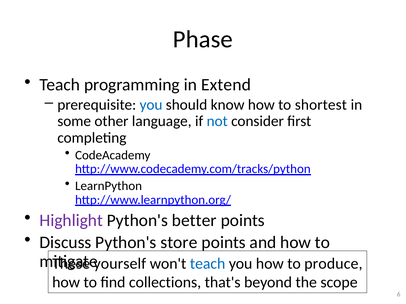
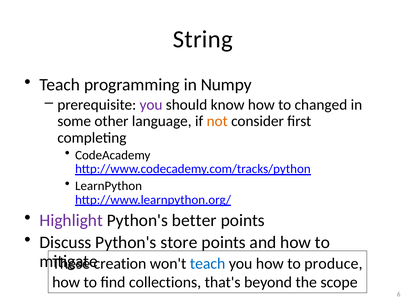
Phase: Phase -> String (203, 39)
Extend: Extend -> Numpy (226, 85)
you colour: blue -> purple (151, 105)
shortest: shortest -> changed (321, 105)
not colour: blue -> orange (217, 121)
yourself: yourself -> creation (120, 264)
